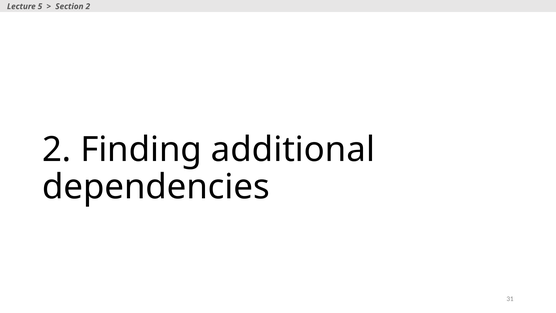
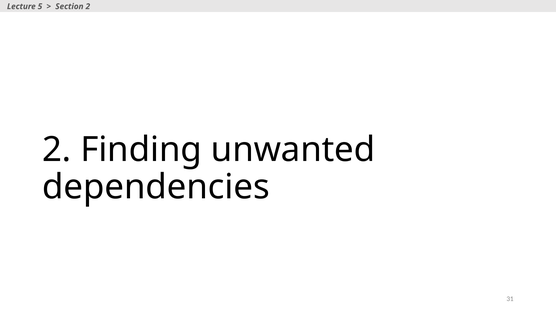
additional: additional -> unwanted (293, 149)
